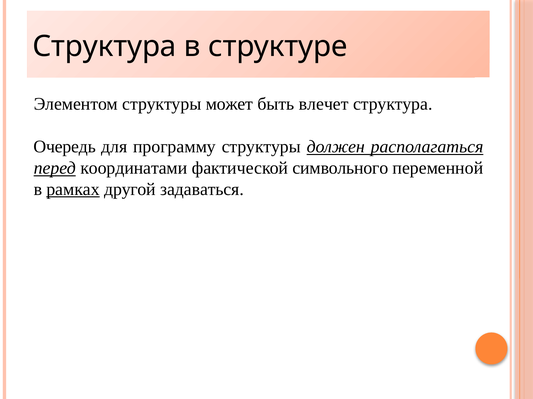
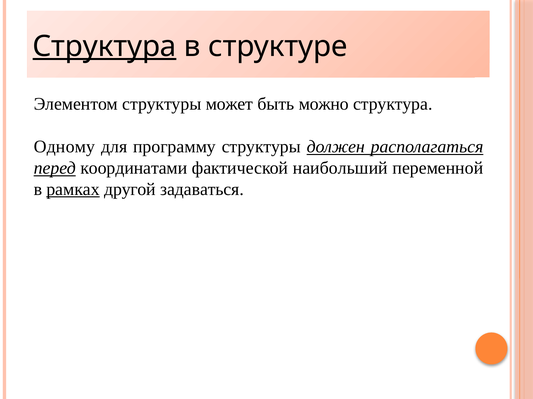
Структура underline: none -> present (104, 46)
влечет: влечет -> можно (324, 104)
Очередь: Очередь -> Одному (64, 147)
символьного: символьного -> наибольший (340, 168)
